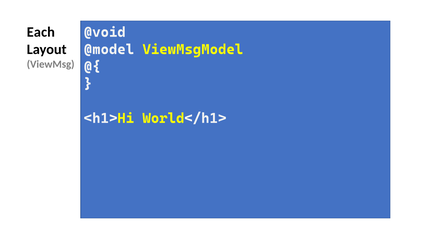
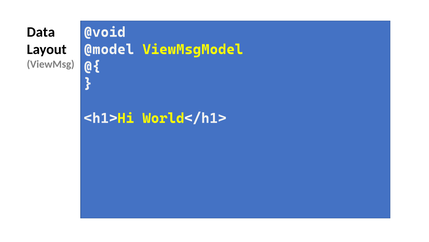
Each: Each -> Data (41, 32)
